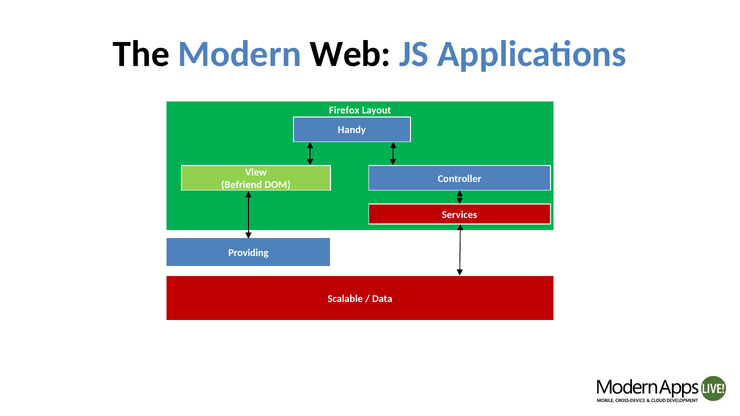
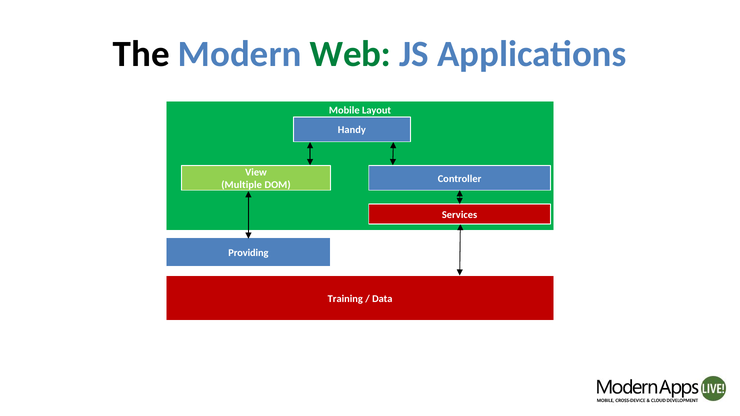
Web colour: black -> green (351, 54)
Firefox: Firefox -> Mobile (344, 110)
Befriend: Befriend -> Multiple (242, 185)
Scalable: Scalable -> Training (345, 299)
